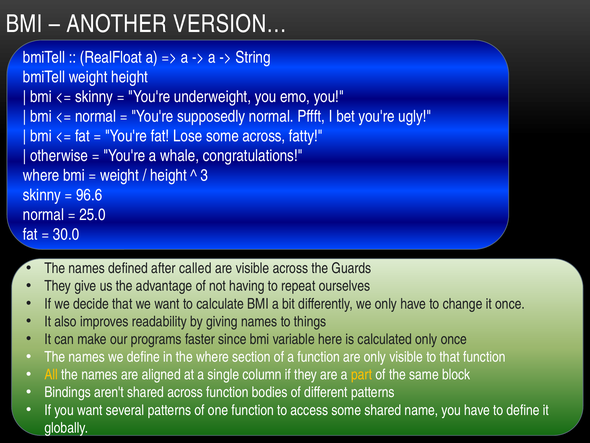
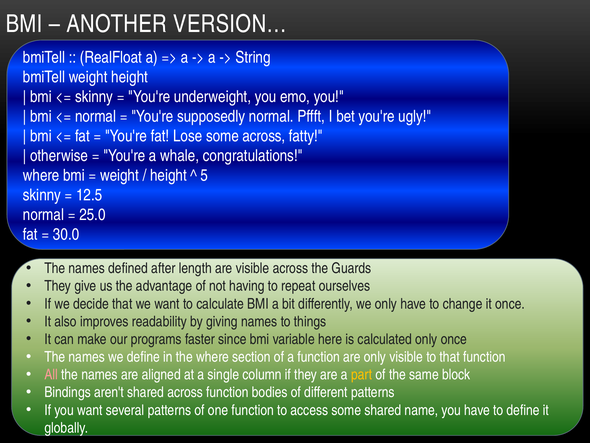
3: 3 -> 5 (204, 175)
96.6: 96.6 -> 12.5 (89, 195)
called: called -> length (195, 268)
All colour: yellow -> pink (51, 374)
